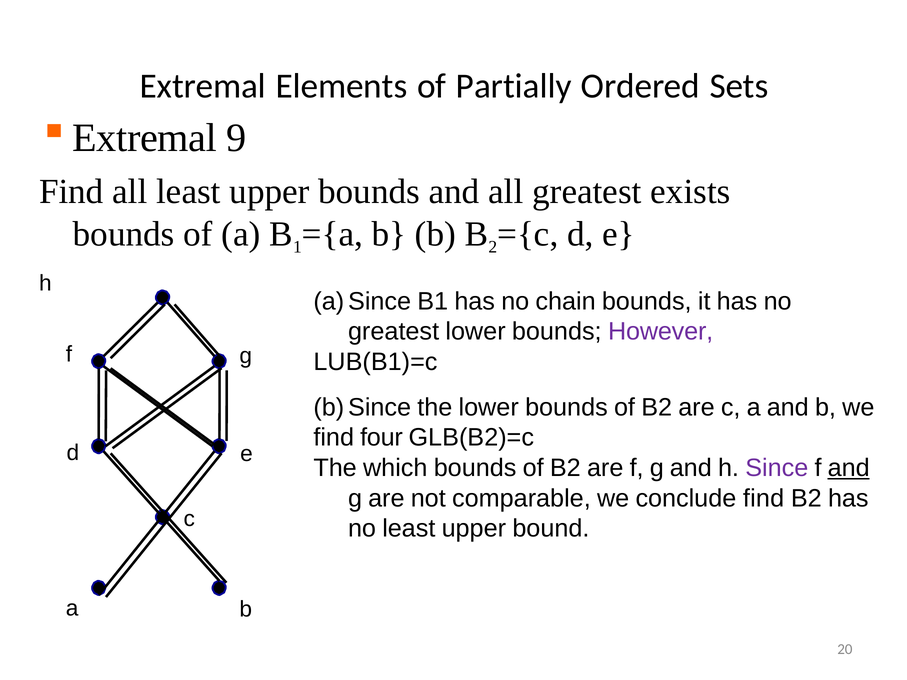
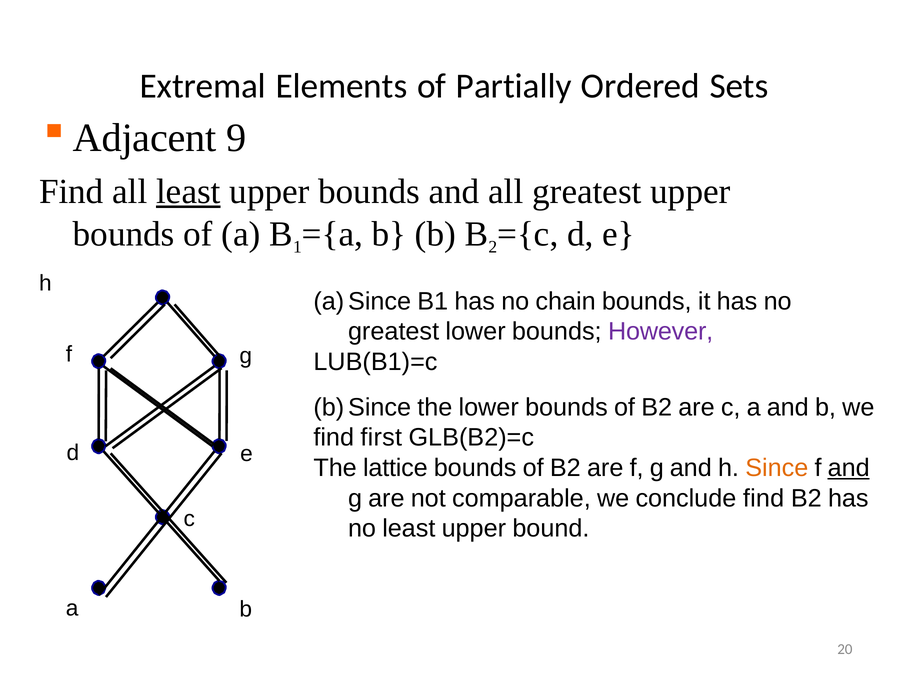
Extremal: Extremal -> Adjacent (145, 138)
least underline: none -> present (188, 192)
greatest exists: exists -> upper (690, 192)
four: four -> first (381, 438)
which: which -> lattice (395, 468)
Since colour: purple -> orange (777, 468)
